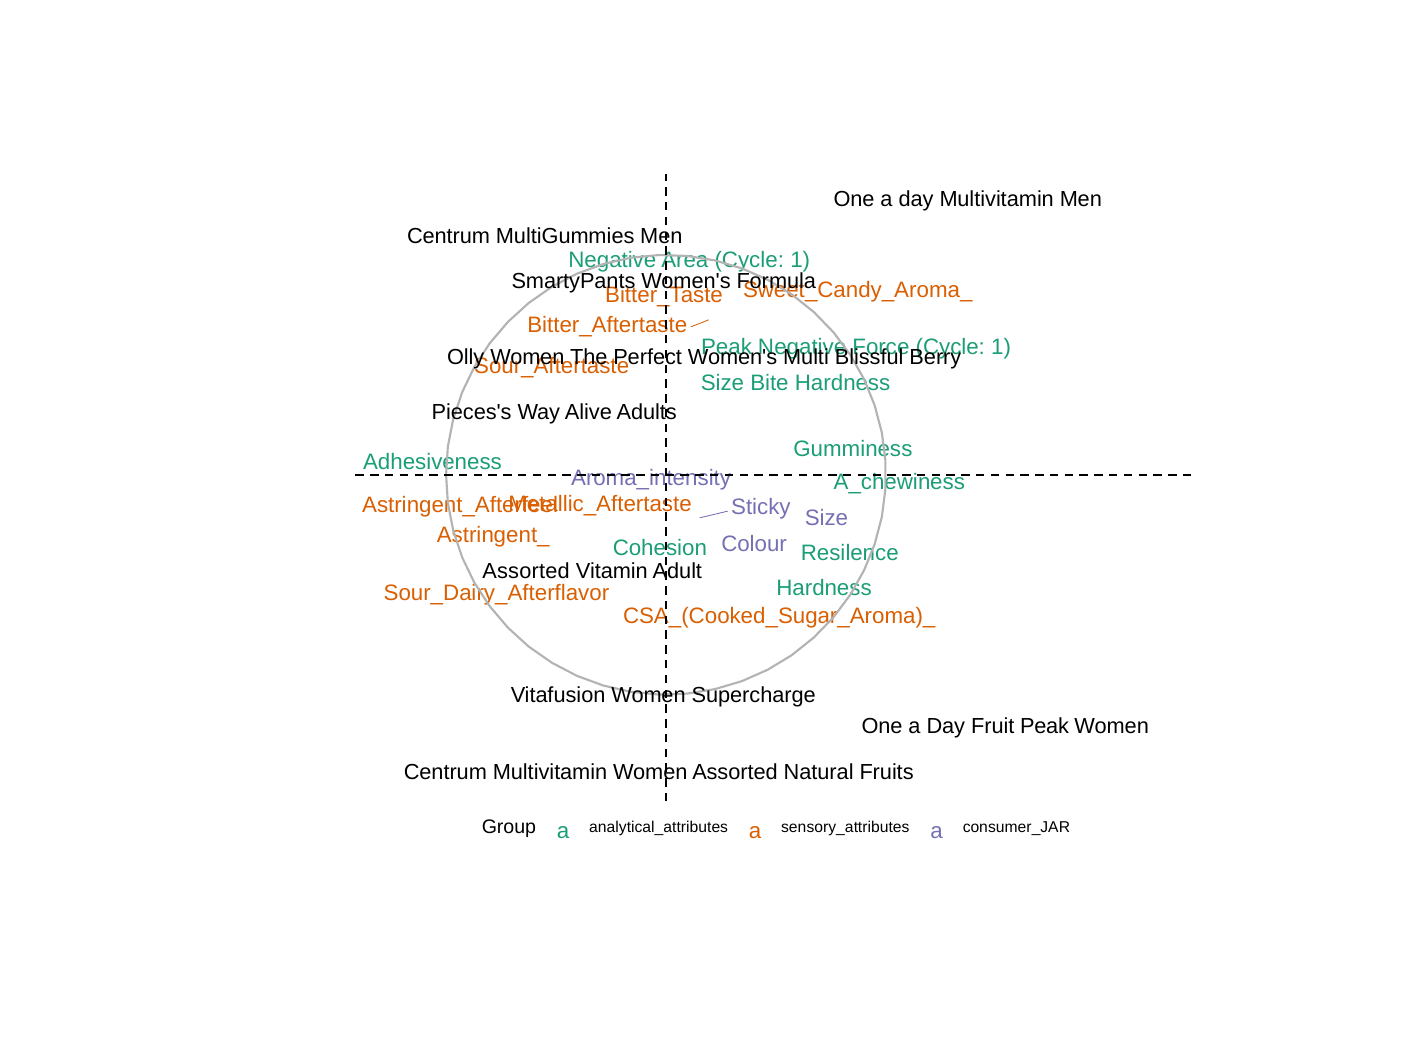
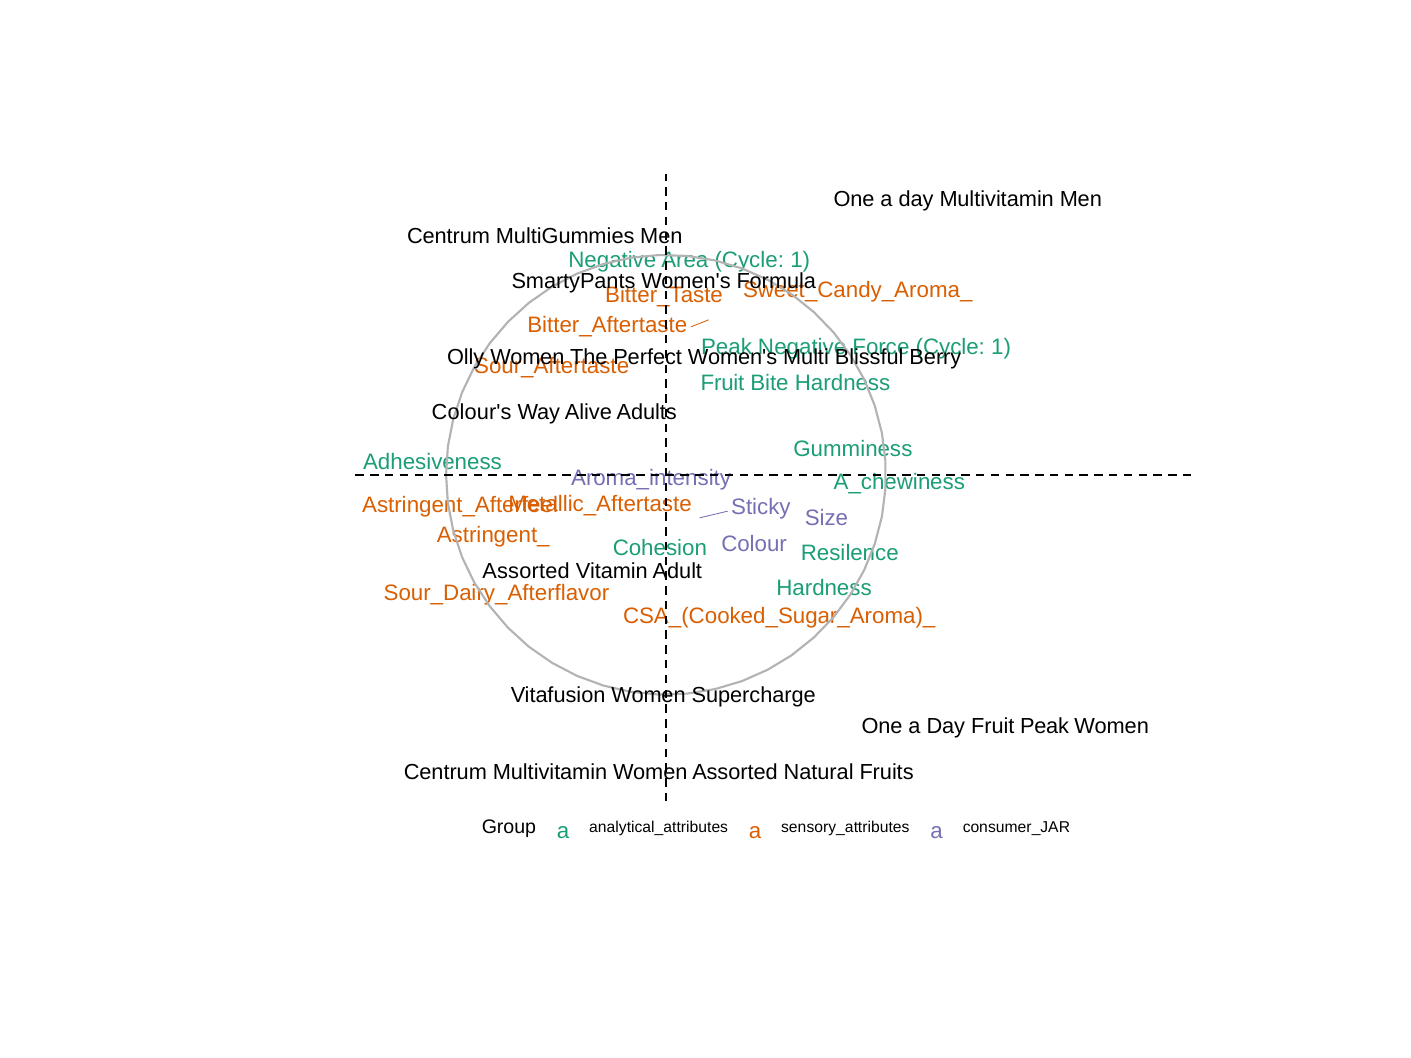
Size: Size -> Fruit (723, 383)
Pieces's: Pieces's -> Colour's (472, 413)
